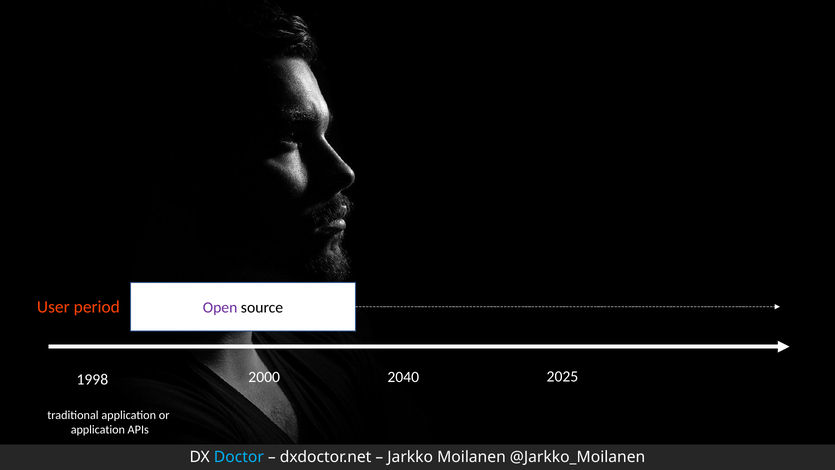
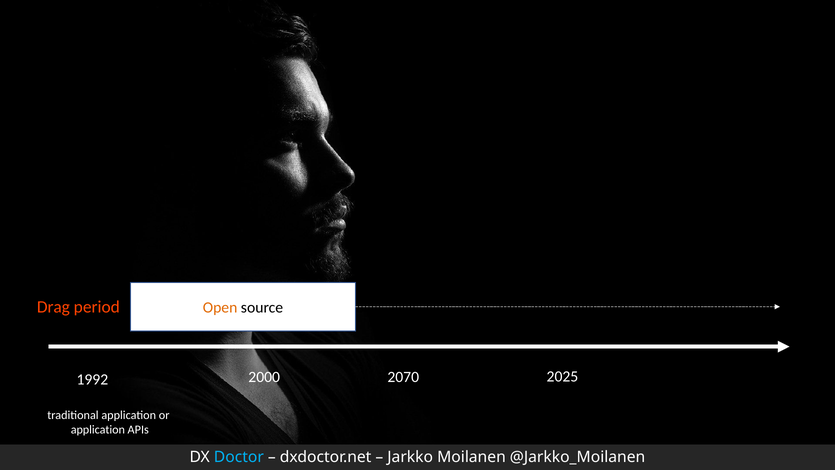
User: User -> Drag (53, 307)
Open colour: purple -> orange (220, 308)
1998: 1998 -> 1992 (92, 379)
2040: 2040 -> 2070 (403, 377)
